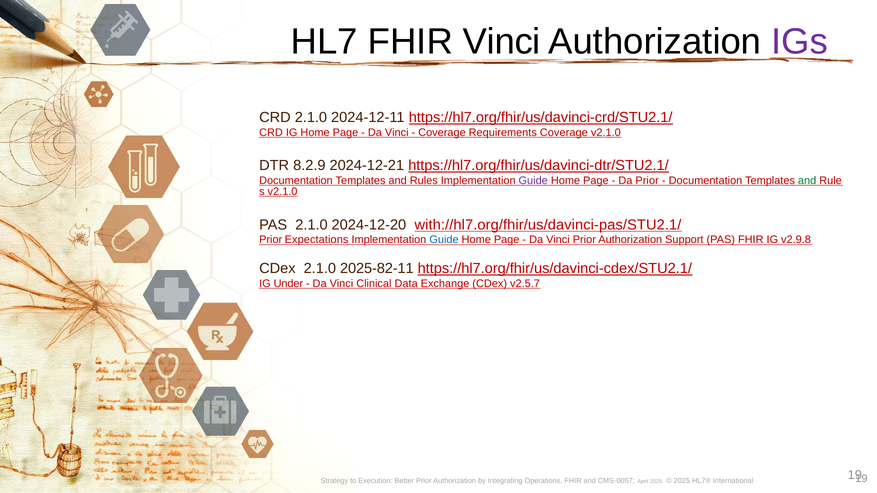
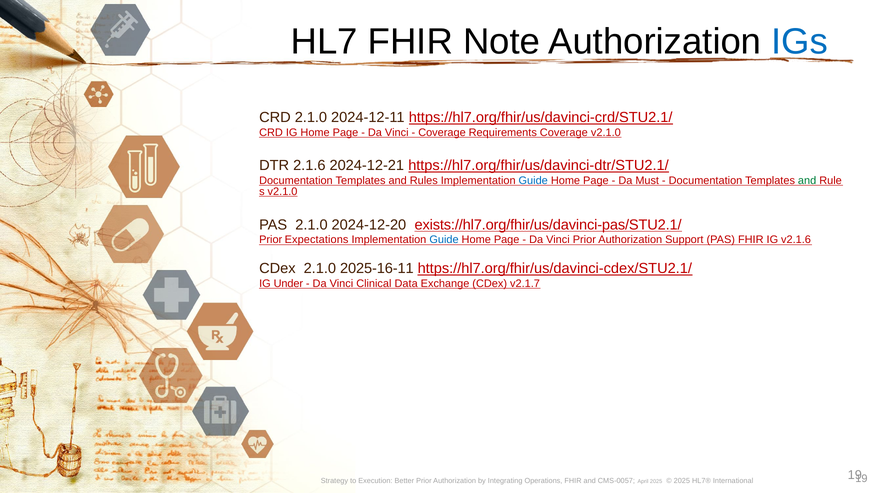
FHIR Vinci: Vinci -> Note (502, 42)
IGs colour: purple -> blue (800, 42)
8.2.9: 8.2.9 -> 2.1.6 (309, 166)
Guide colour: purple -> blue (533, 181)
Da Prior: Prior -> Must (647, 181)
with://hl7.org/fhir/us/davinci-pas/STU2.1/: with://hl7.org/fhir/us/davinci-pas/STU2.1/ -> exists://hl7.org/fhir/us/davinci-pas/STU2.1/ (548, 225)
v2.9.8: v2.9.8 -> v2.1.6 (796, 240)
2025-82-11: 2025-82-11 -> 2025-16-11 (377, 269)
v2.5.7: v2.5.7 -> v2.1.7 (525, 284)
